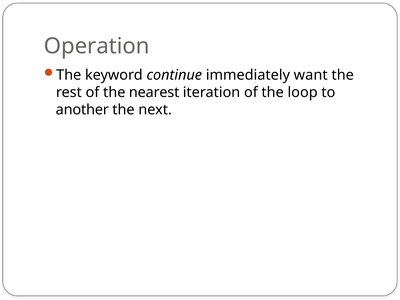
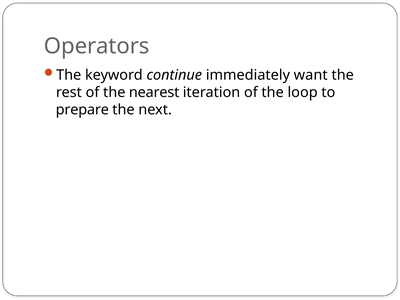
Operation: Operation -> Operators (97, 46)
another: another -> prepare (82, 110)
